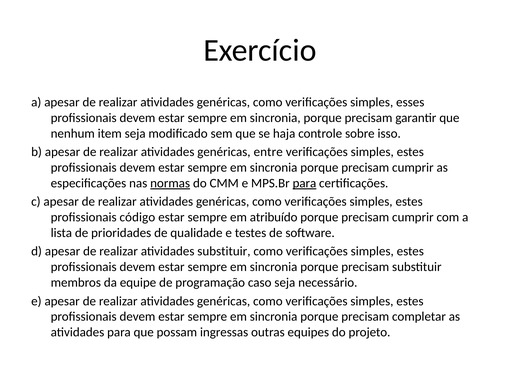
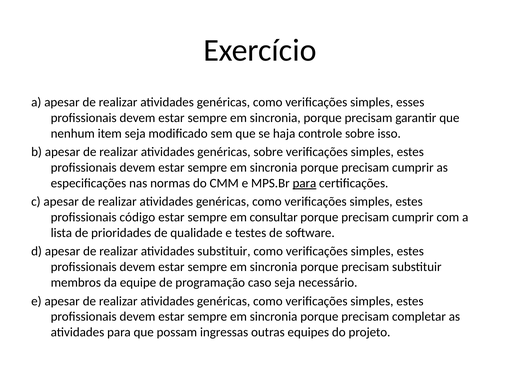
genéricas entre: entre -> sobre (268, 152)
normas underline: present -> none (170, 183)
atribuído: atribuído -> consultar (274, 217)
